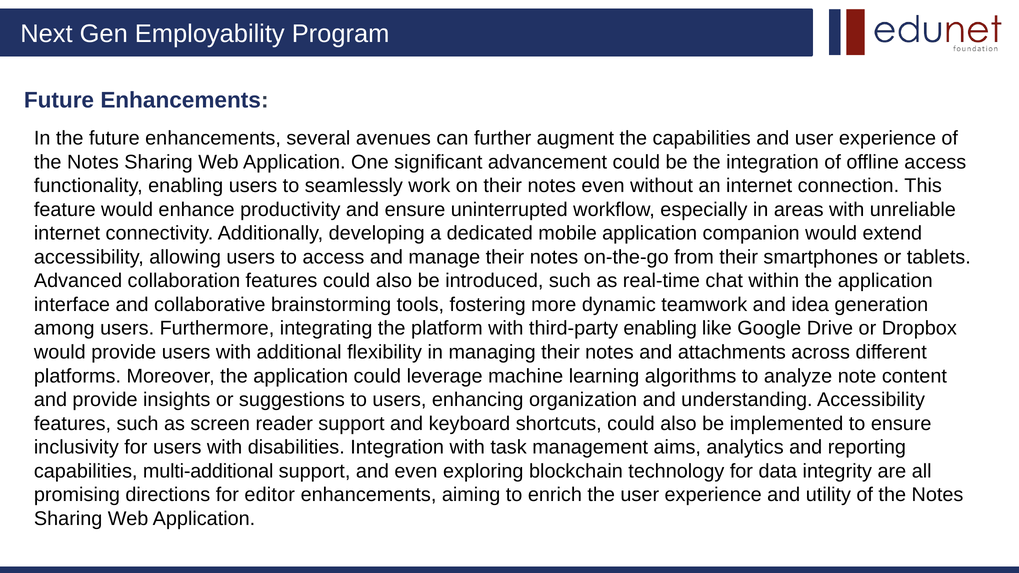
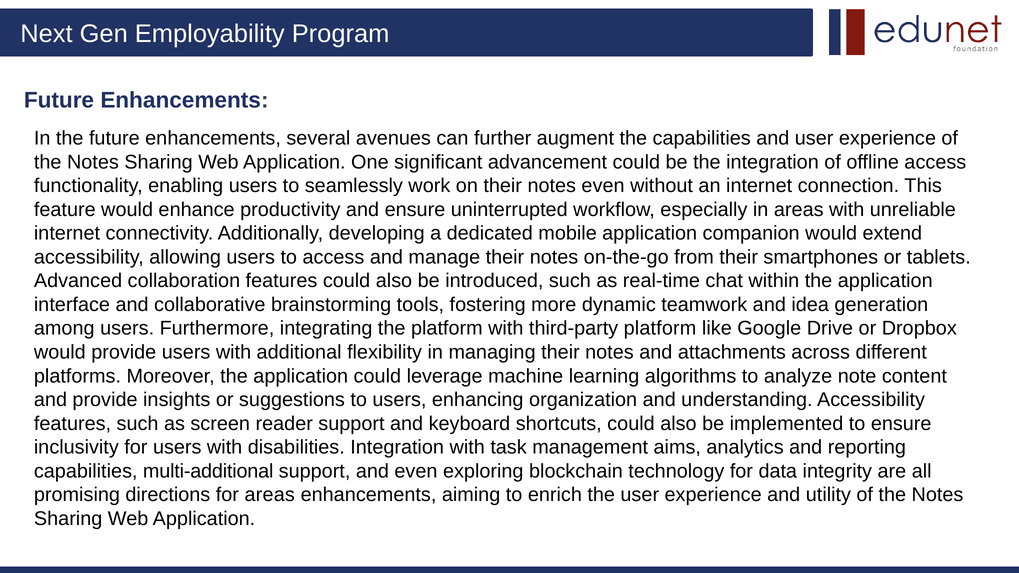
third-party enabling: enabling -> platform (660, 329)
for editor: editor -> areas (270, 495)
